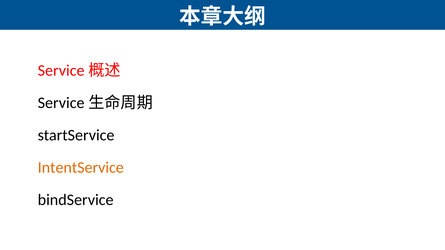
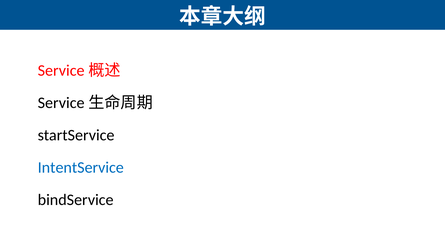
IntentService colour: orange -> blue (81, 168)
